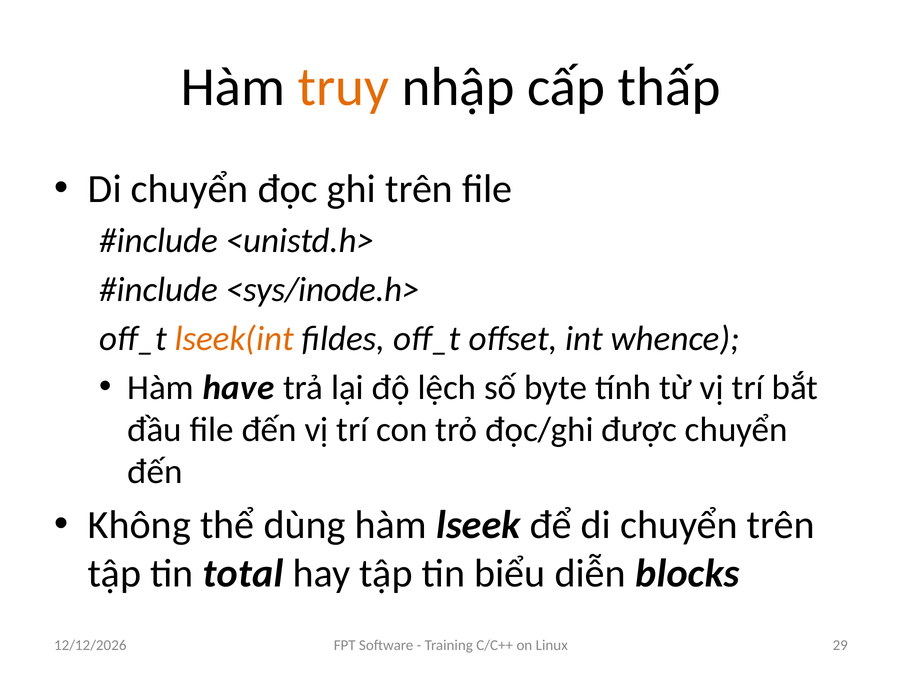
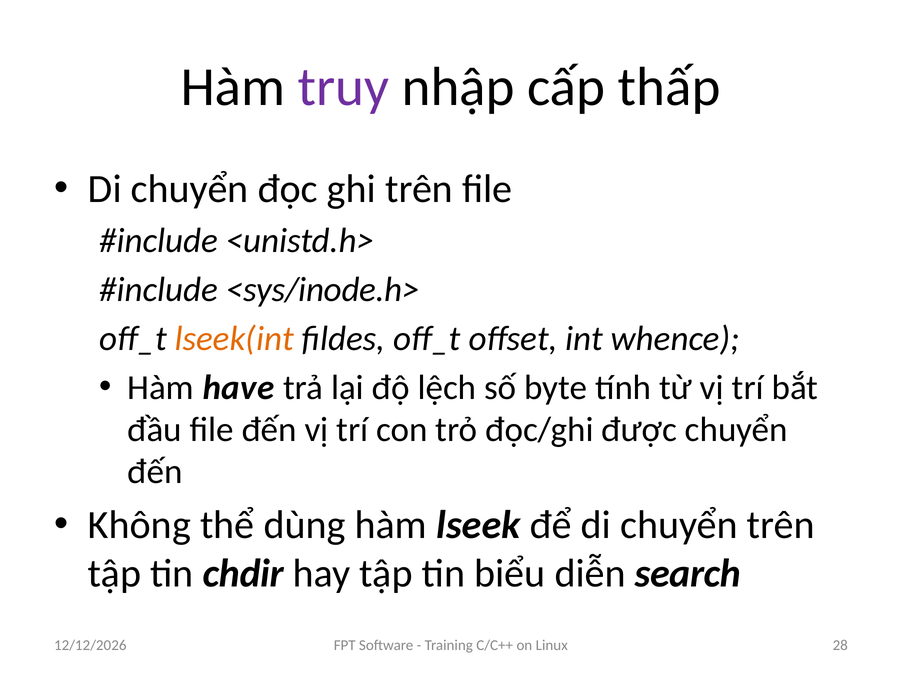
truy colour: orange -> purple (343, 87)
total: total -> chdir (243, 574)
blocks: blocks -> search (688, 574)
29: 29 -> 28 (840, 646)
